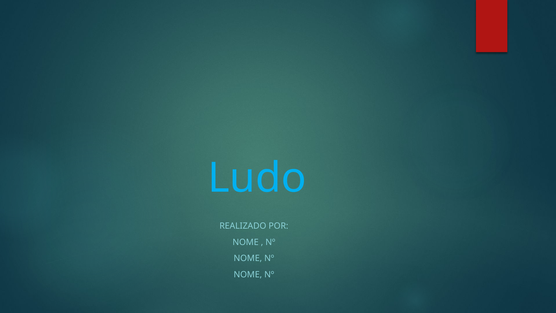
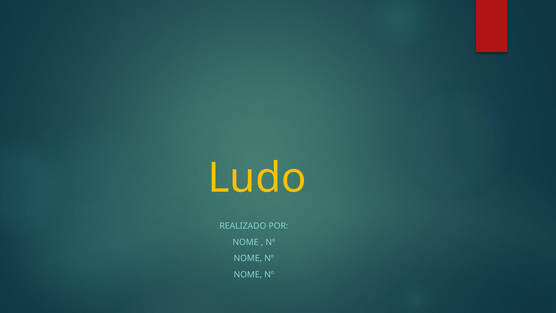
Ludo colour: light blue -> yellow (257, 178)
